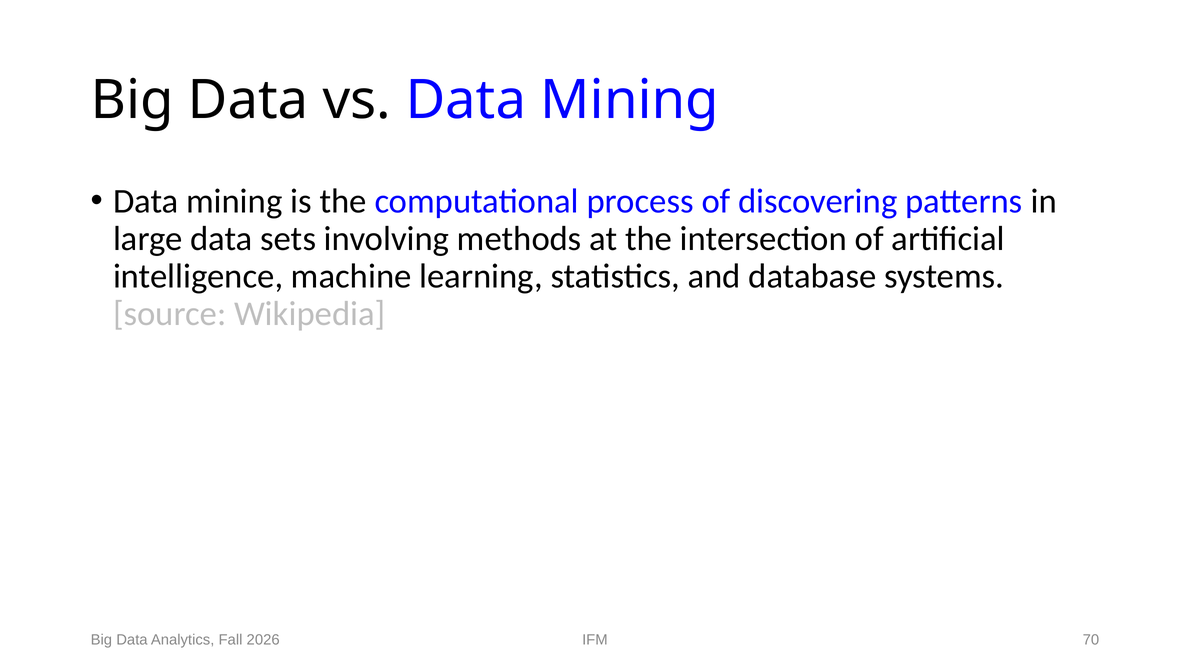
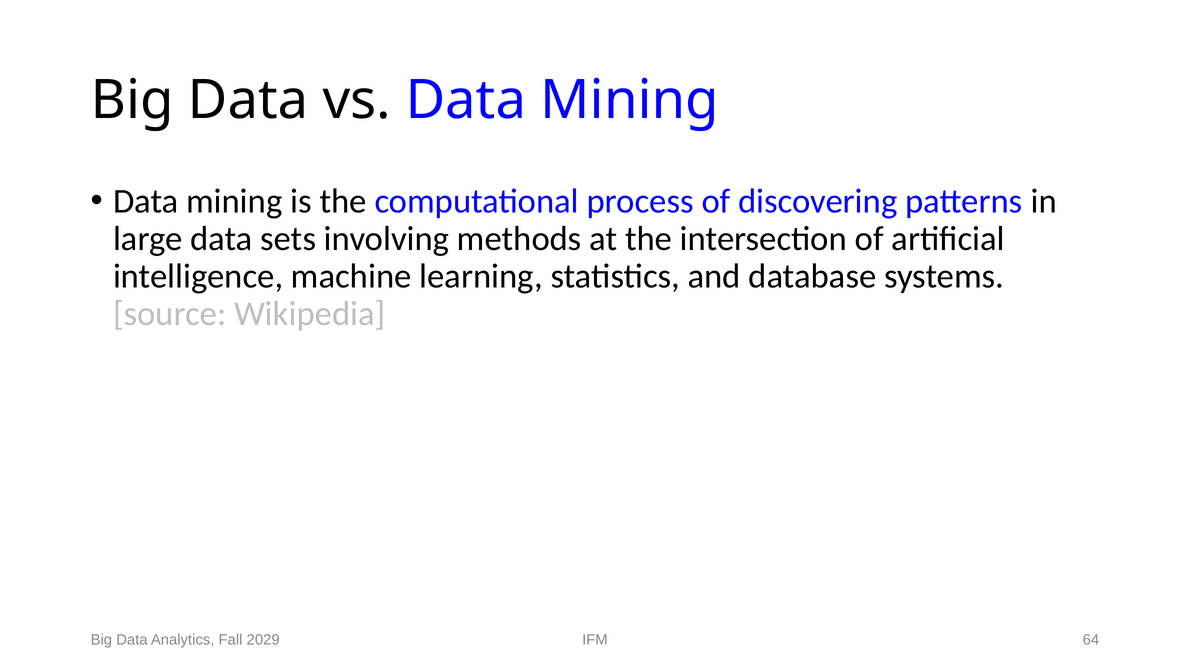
2026: 2026 -> 2029 (263, 639)
70: 70 -> 64 (1091, 639)
